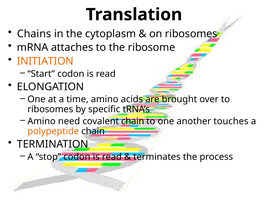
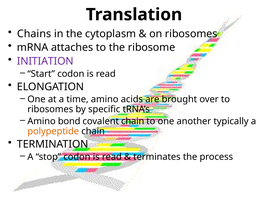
INITIATION colour: orange -> purple (45, 61)
need: need -> bond (69, 121)
touches: touches -> typically (231, 121)
